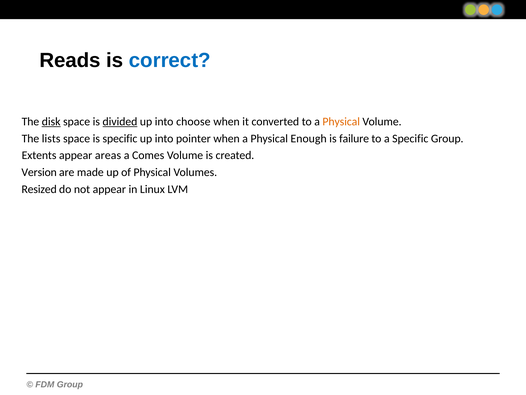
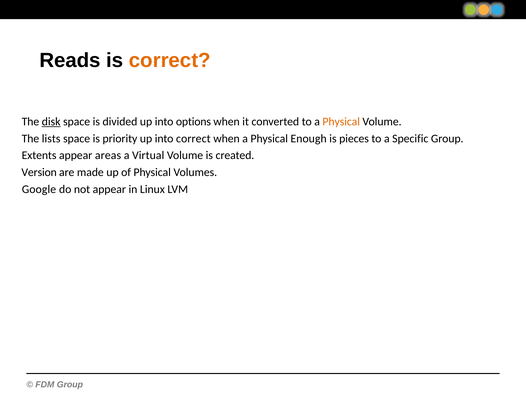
correct colour: blue -> orange (170, 60)
divided underline: present -> none (120, 121)
choose: choose -> options (193, 121)
is specific: specific -> priority (120, 138)
into pointer: pointer -> correct (193, 138)
failure: failure -> pieces (354, 138)
Comes: Comes -> Virtual (148, 155)
Resized: Resized -> Google (39, 189)
